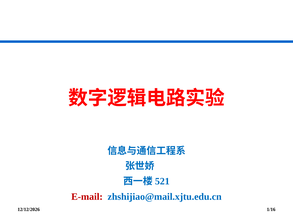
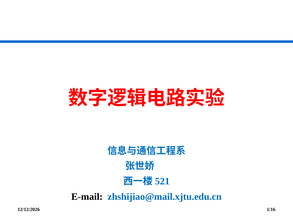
E-mail colour: red -> black (87, 196)
